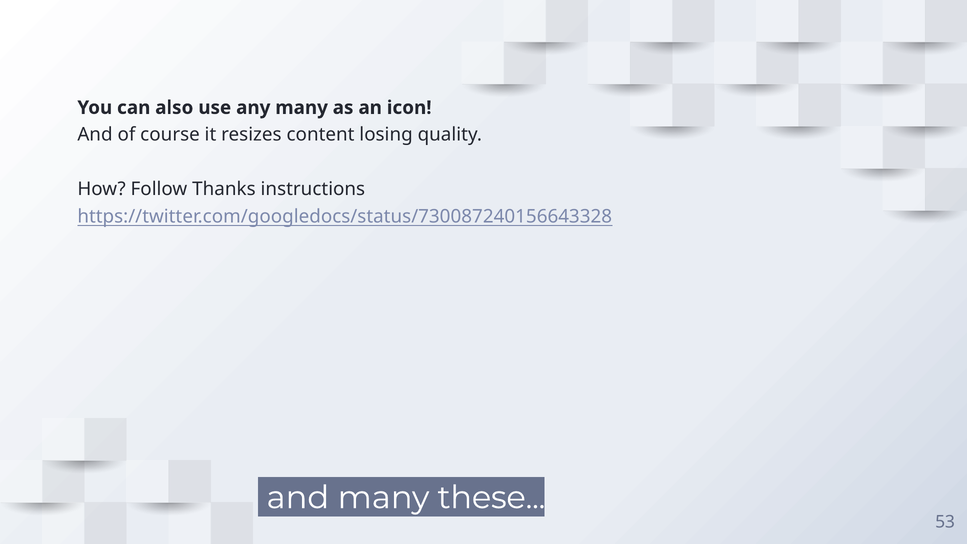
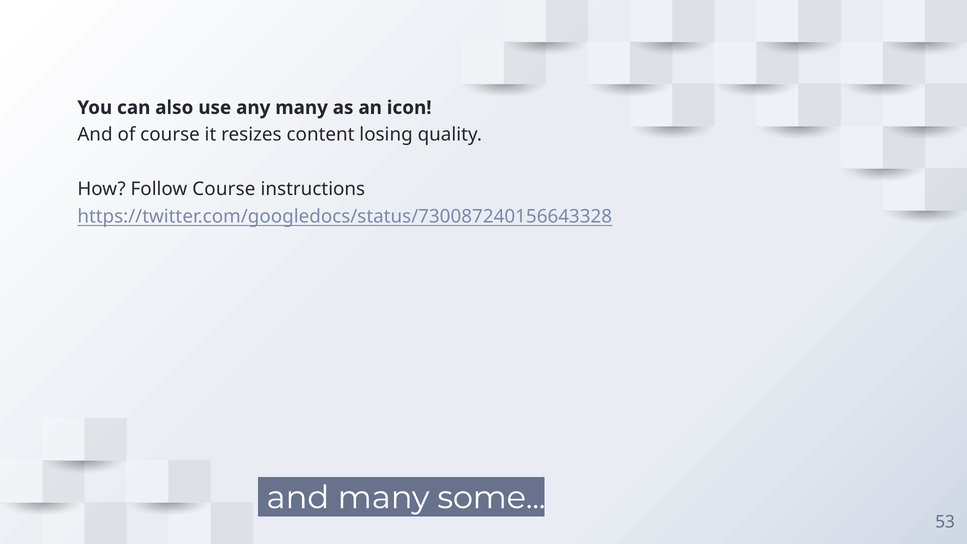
Follow Thanks: Thanks -> Course (224, 189)
these: these -> some (491, 498)
